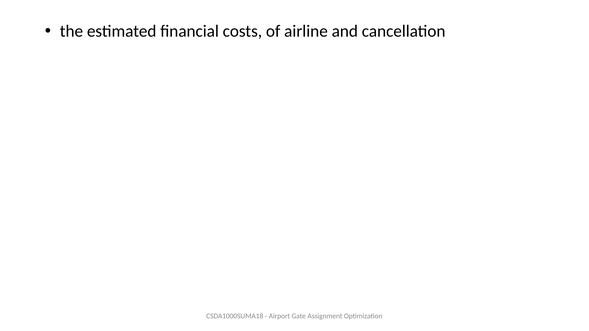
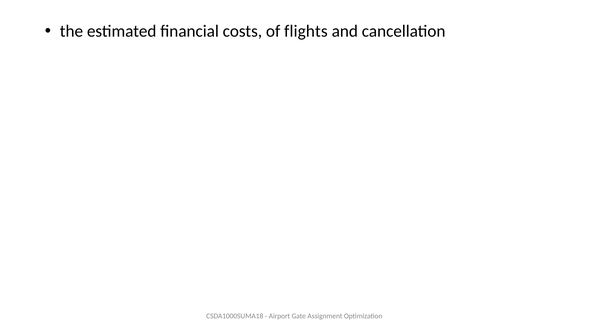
airline: airline -> flights (306, 31)
